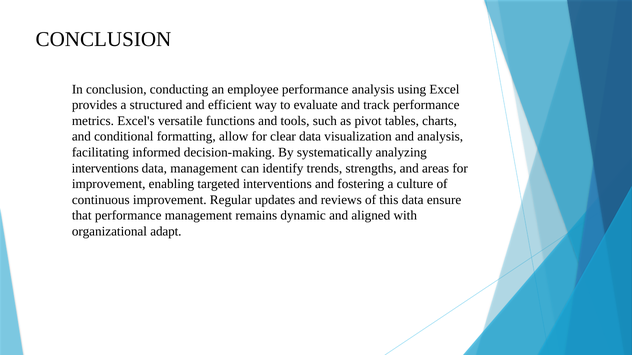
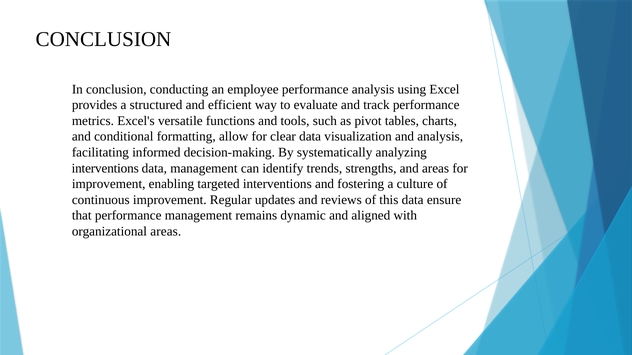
organizational adapt: adapt -> areas (166, 232)
